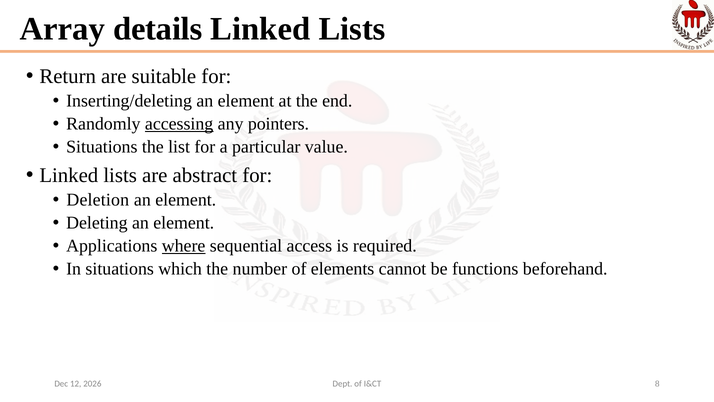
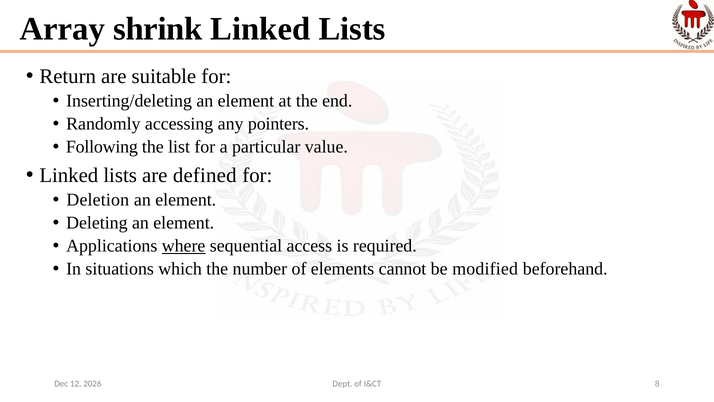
details: details -> shrink (158, 29)
accessing underline: present -> none (179, 124)
Situations: Situations -> Following (102, 147)
abstract: abstract -> defined (205, 175)
functions: functions -> modified (485, 269)
